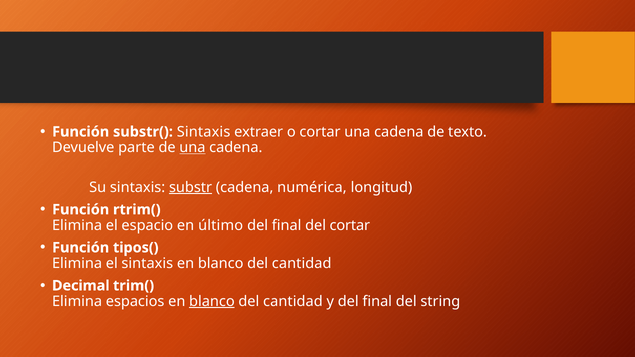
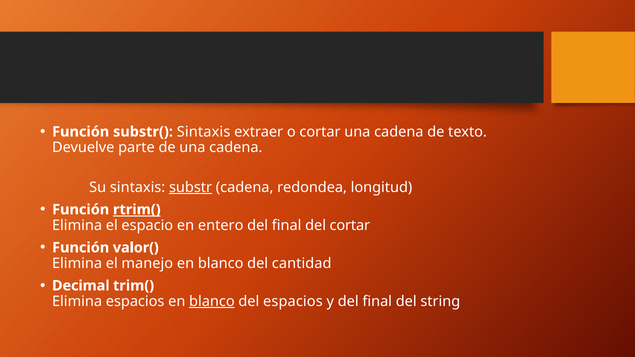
una underline: present -> none (192, 148)
numérica: numérica -> redondea (312, 187)
rtrim( underline: none -> present (137, 210)
último: último -> entero (221, 225)
tipos(: tipos( -> valor( (136, 248)
el sintaxis: sintaxis -> manejo (147, 263)
cantidad: cantidad -> espacios (293, 301)
